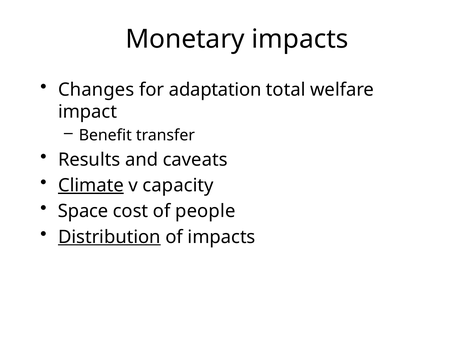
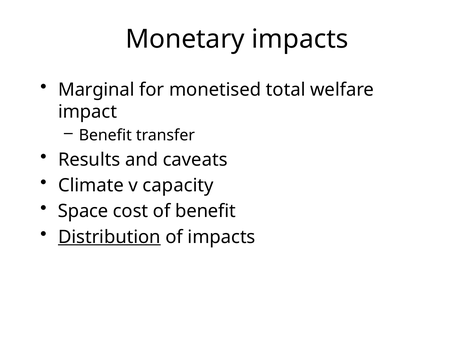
Changes: Changes -> Marginal (96, 90)
adaptation: adaptation -> monetised (215, 90)
Climate underline: present -> none (91, 186)
of people: people -> benefit (205, 212)
